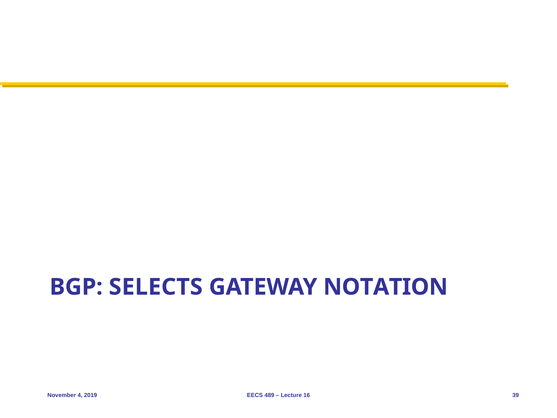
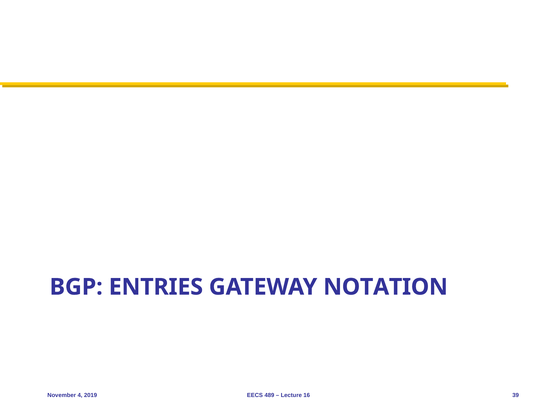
SELECTS: SELECTS -> ENTRIES (156, 287)
